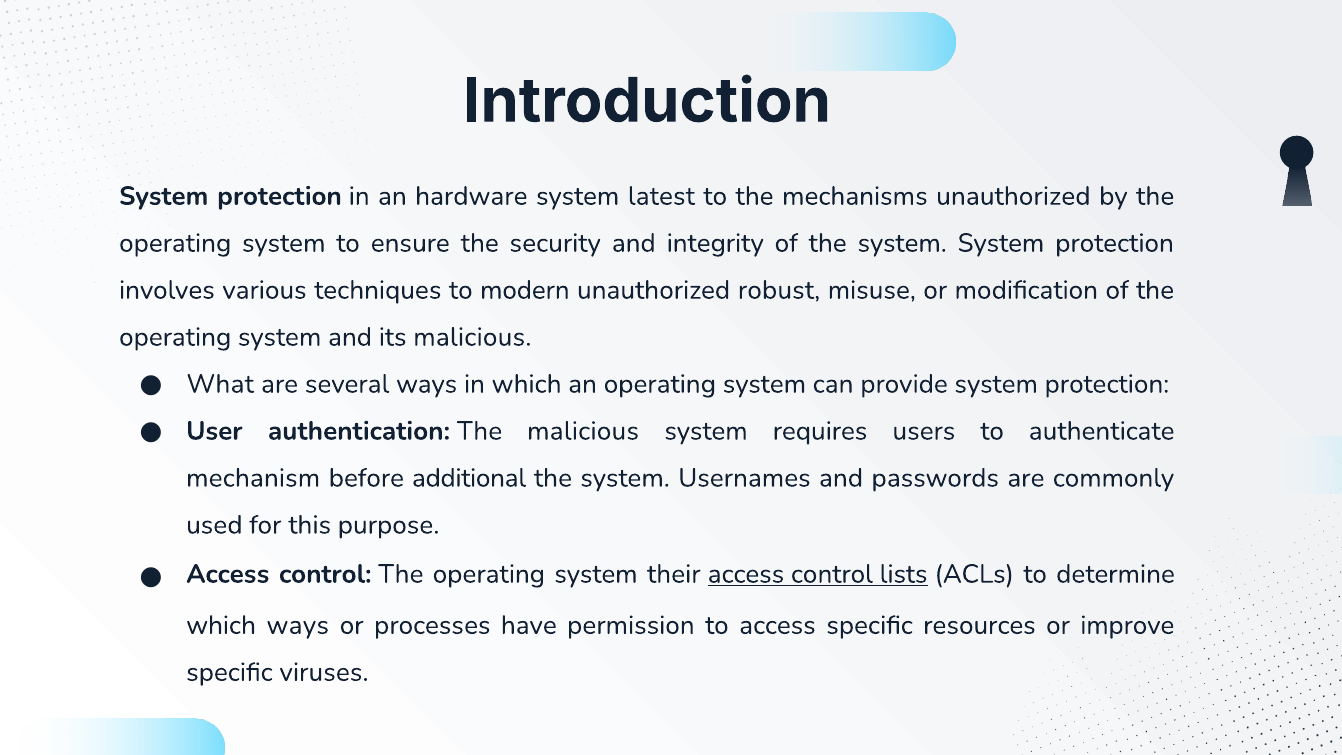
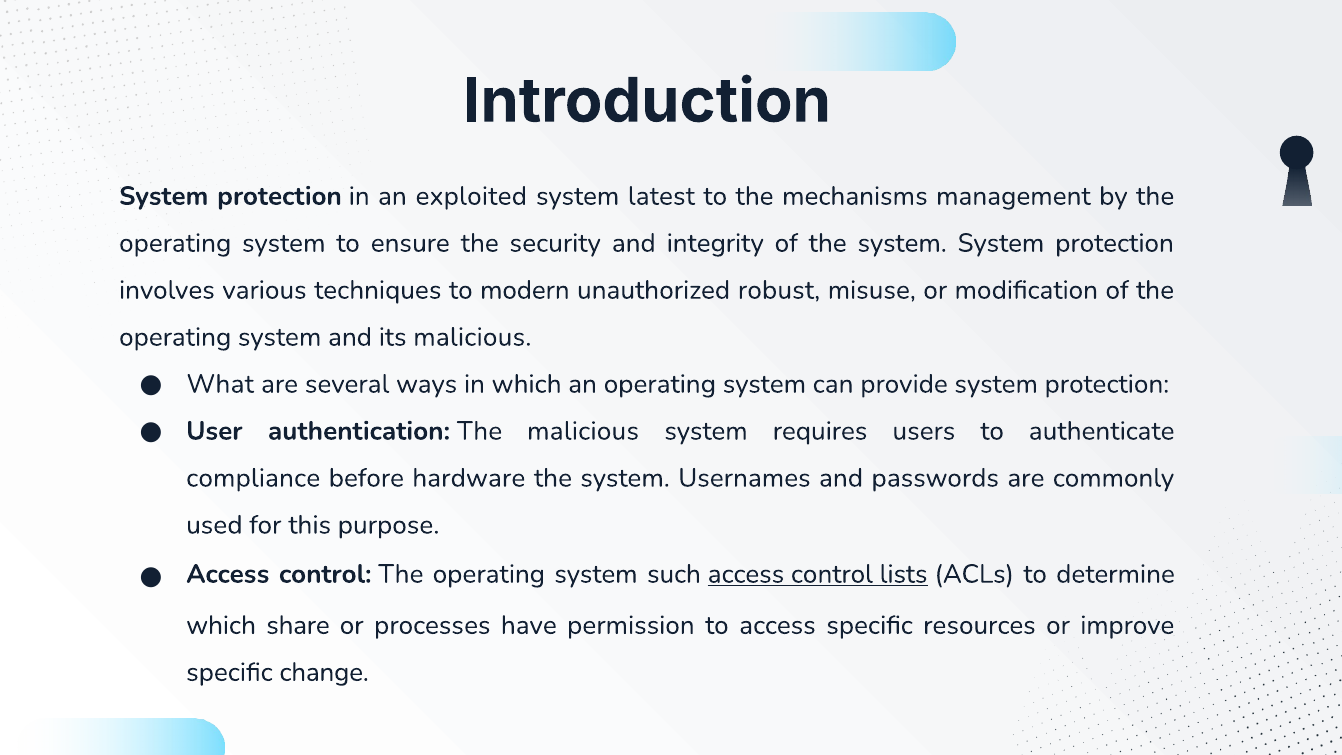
hardware: hardware -> exploited (471, 196)
mechanisms unauthorized: unauthorized -> management (1013, 196)
mechanism: mechanism -> compliance (253, 478)
additional: additional -> hardware (469, 478)
their: their -> such (674, 574)
which ways: ways -> share (298, 625)
viruses: viruses -> change (324, 672)
